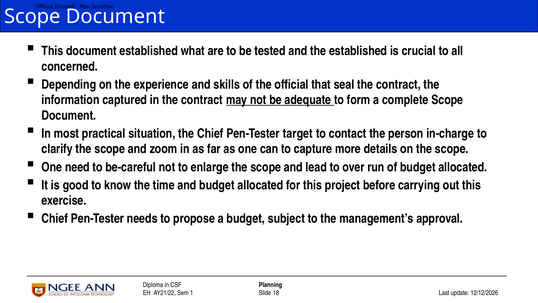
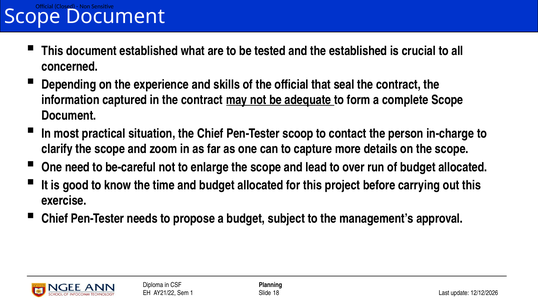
target: target -> scoop (298, 133)
